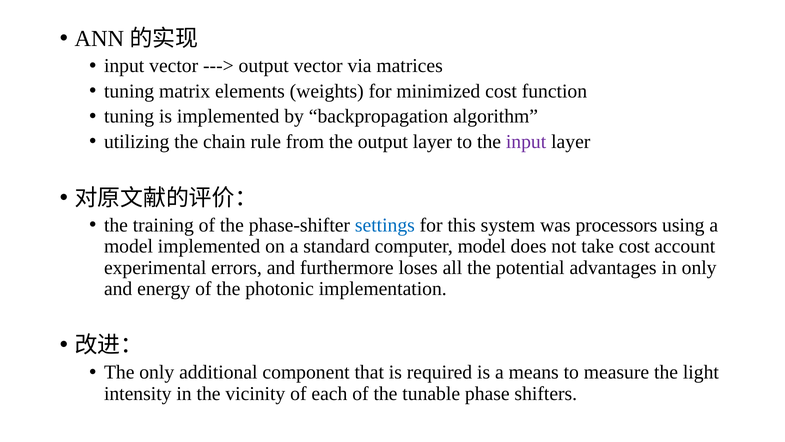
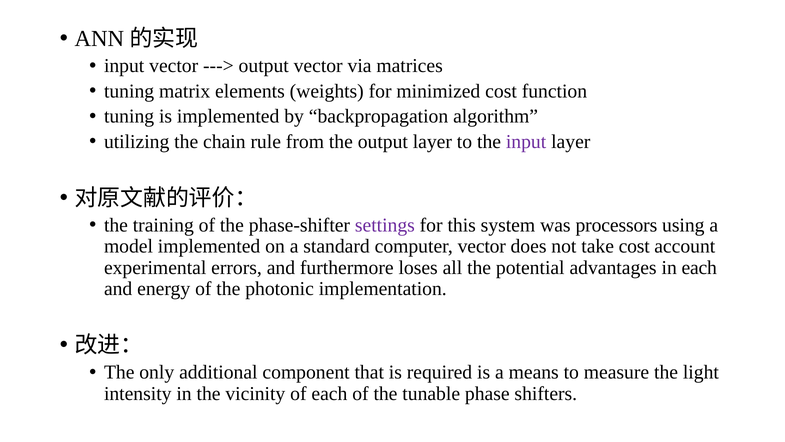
settings colour: blue -> purple (385, 225)
computer model: model -> vector (482, 246)
in only: only -> each (699, 267)
